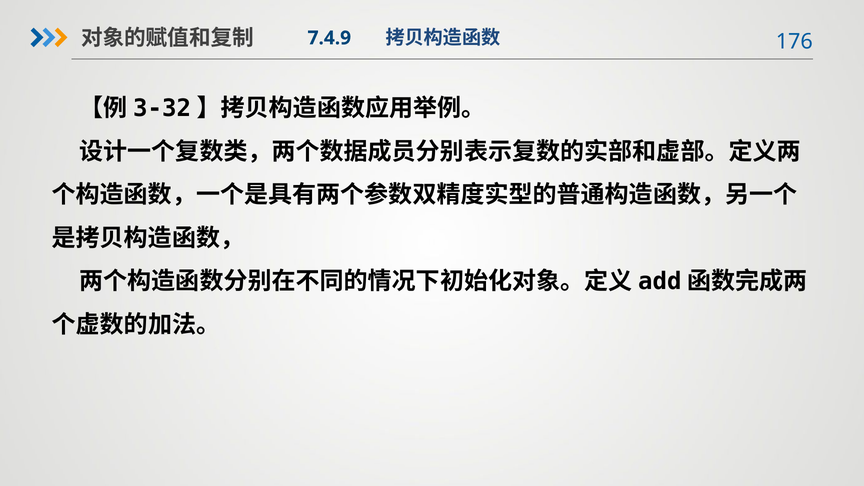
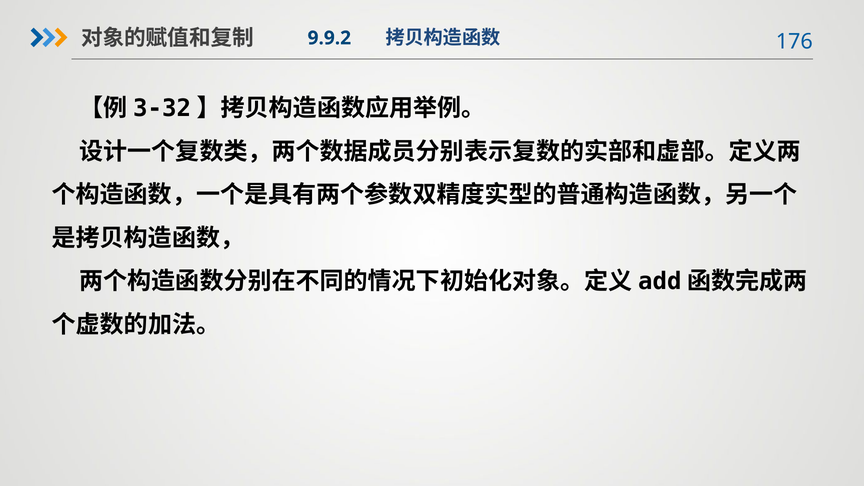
7.4.9: 7.4.9 -> 9.9.2 (329, 38)
